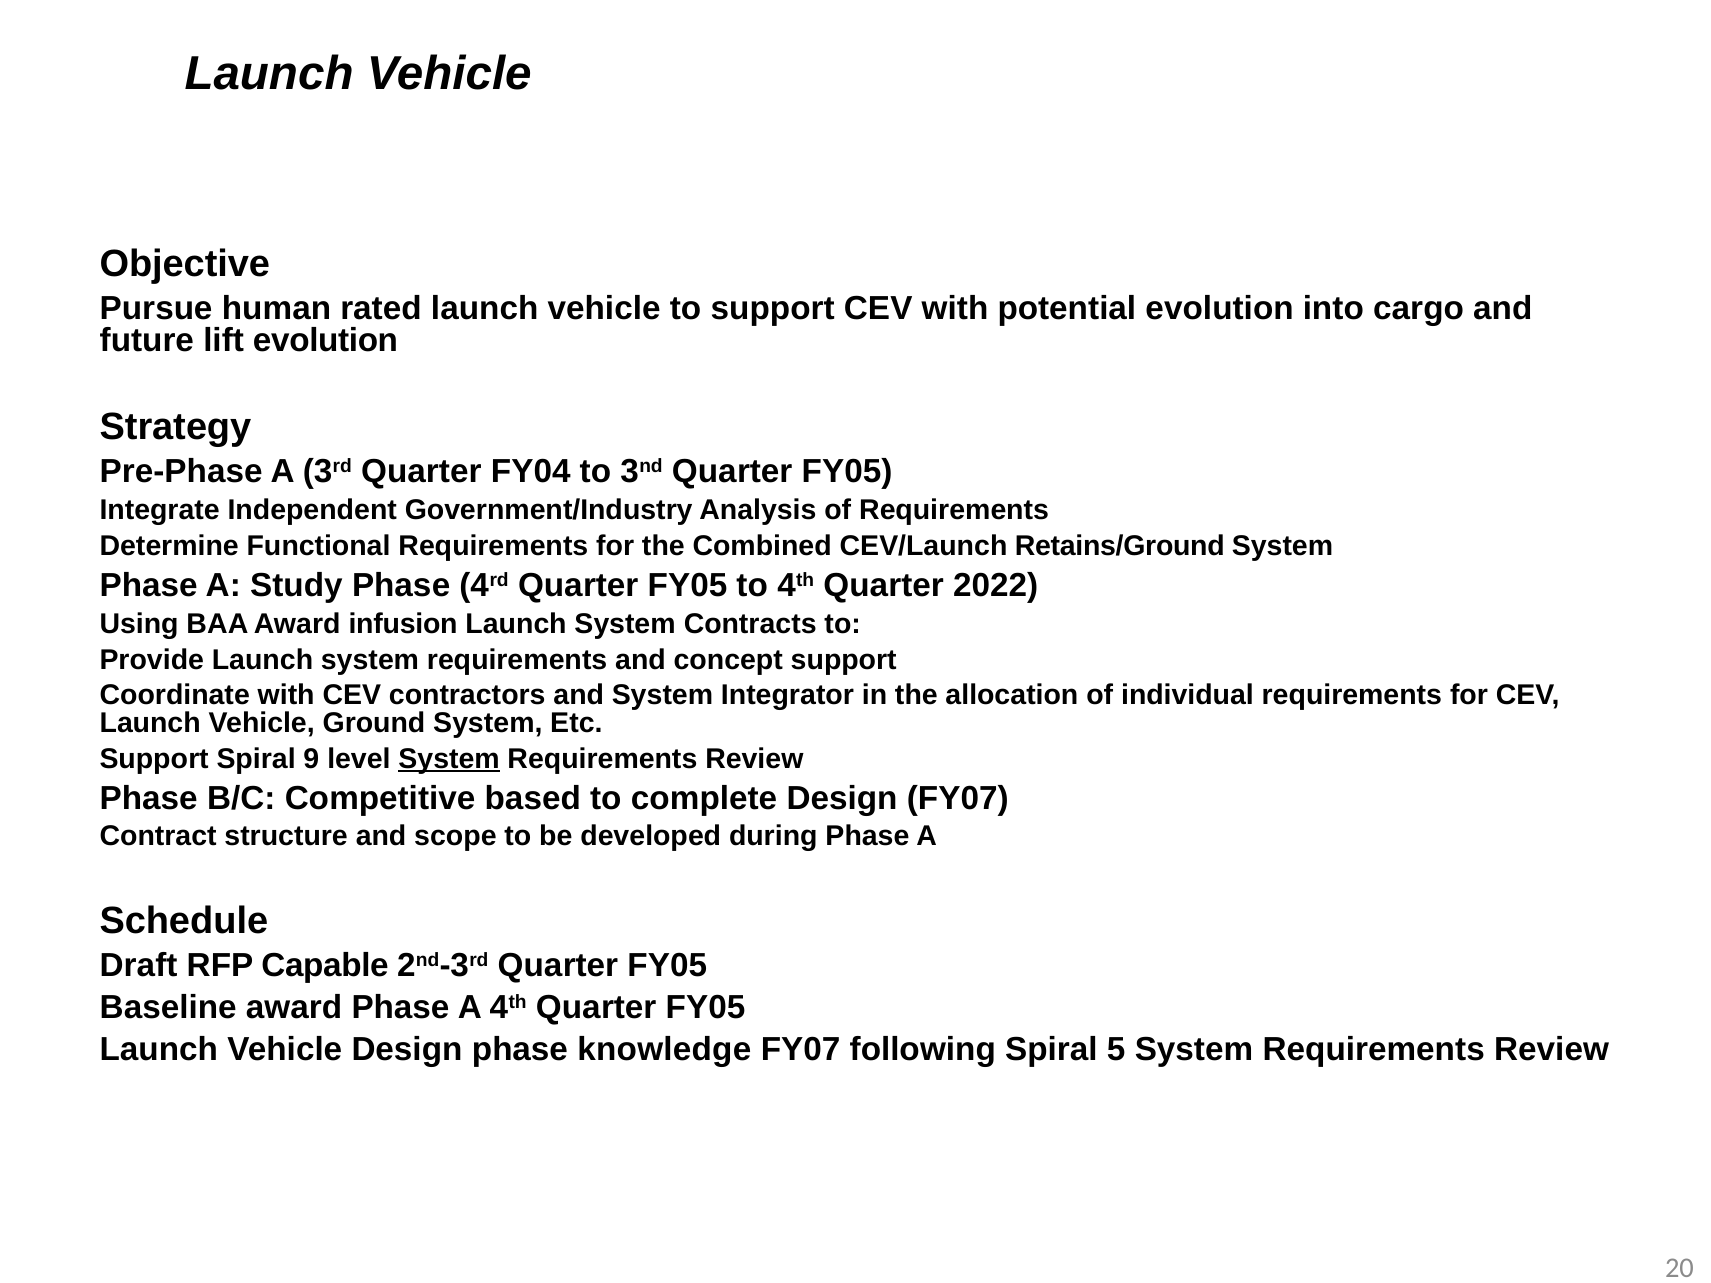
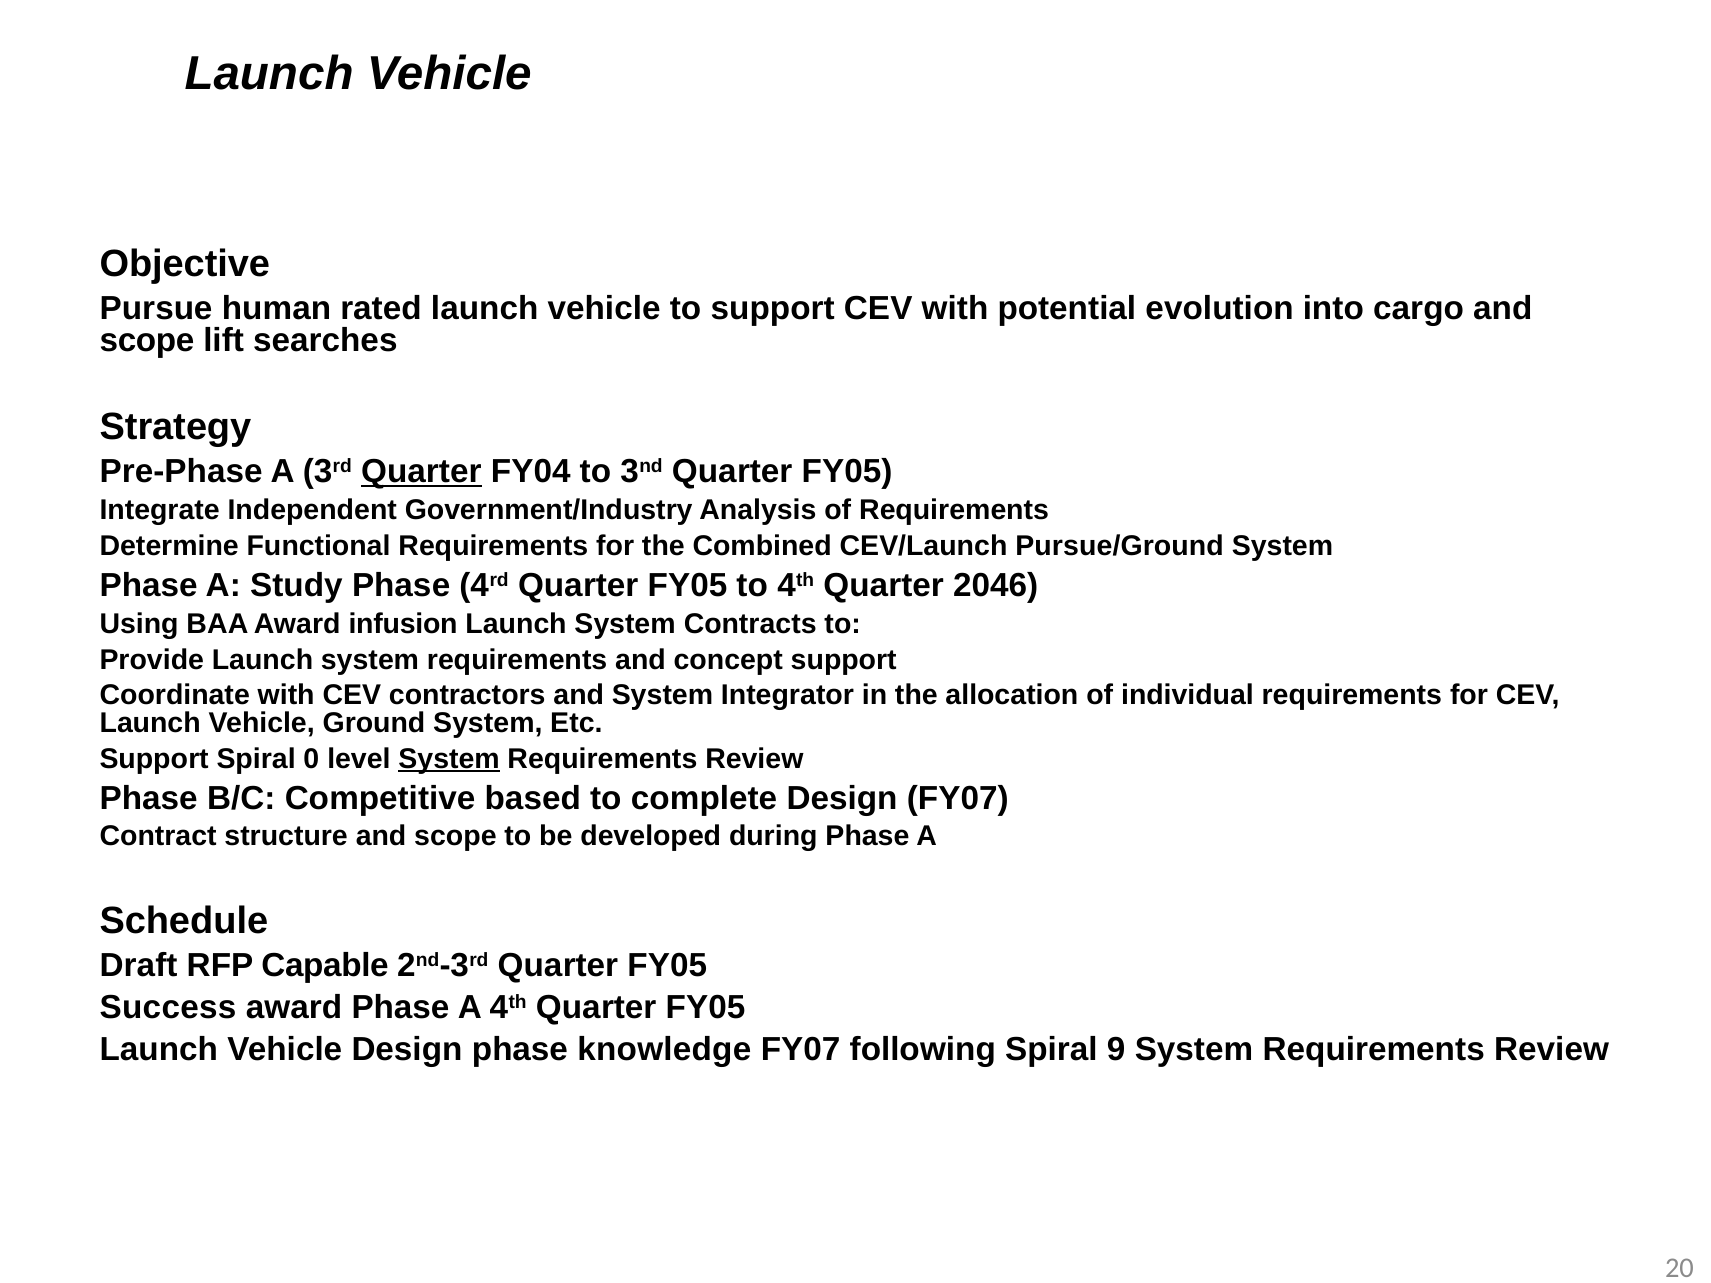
future: future -> scope (147, 340)
lift evolution: evolution -> searches (325, 340)
Quarter underline: none -> present (421, 472)
Retains/Ground: Retains/Ground -> Pursue/Ground (1120, 546)
2022: 2022 -> 2046 (996, 586)
9: 9 -> 0 (311, 759)
Baseline: Baseline -> Success (168, 1008)
5: 5 -> 9 (1116, 1050)
